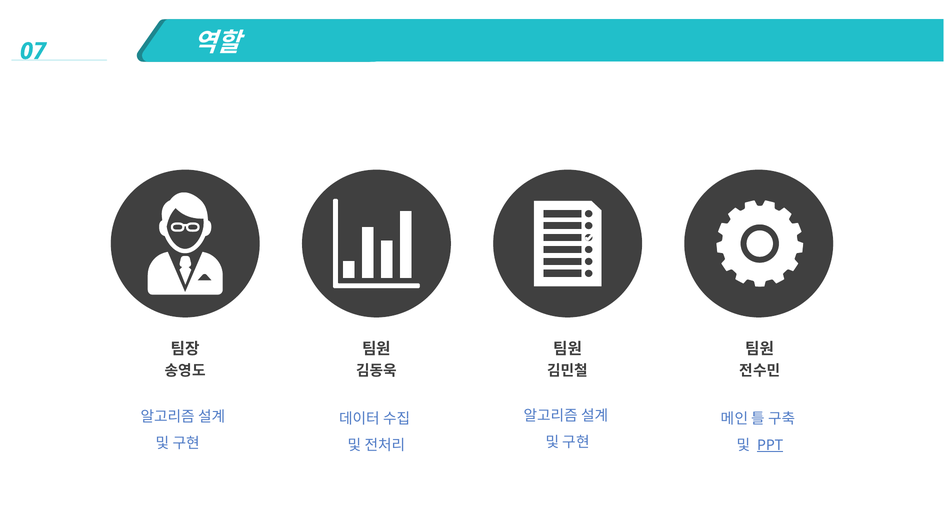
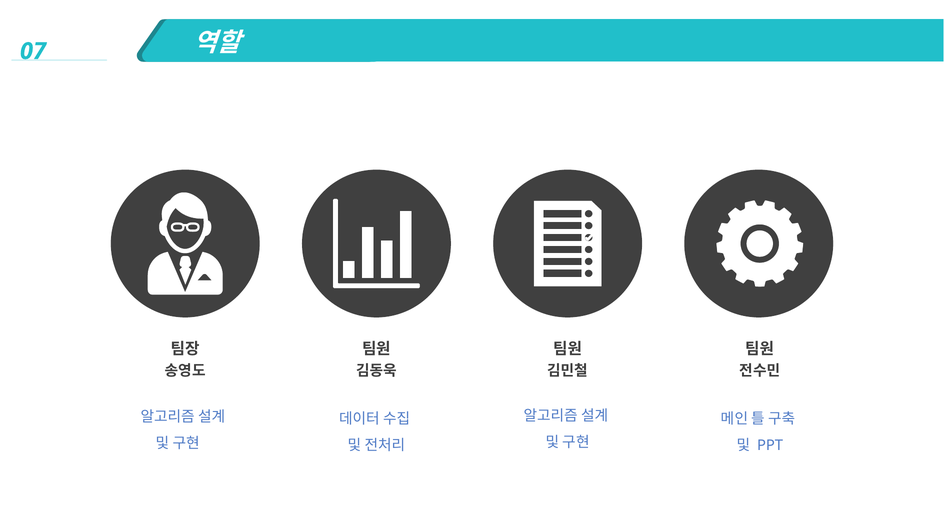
PPT underline: present -> none (770, 445)
